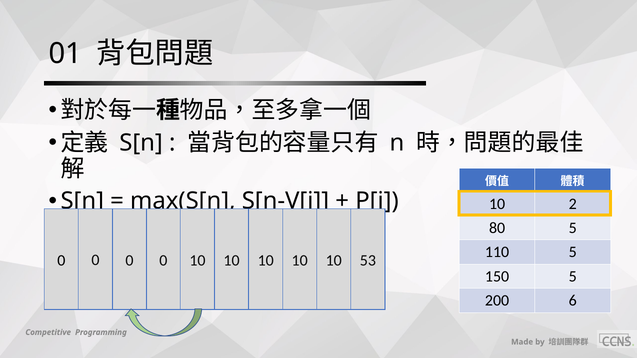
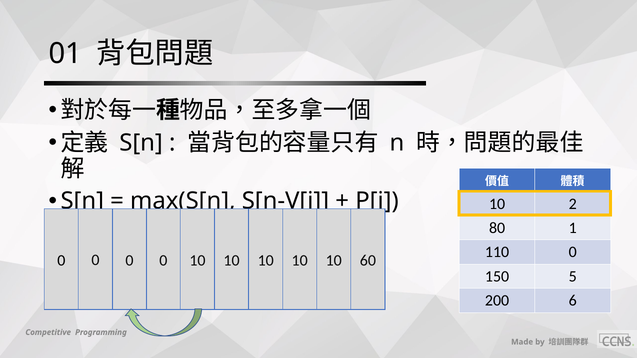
80 5: 5 -> 1 (573, 228)
110 5: 5 -> 0 (573, 252)
53: 53 -> 60 (368, 260)
